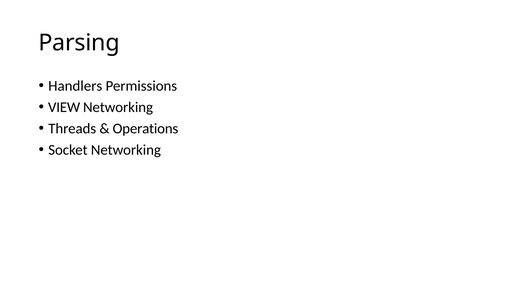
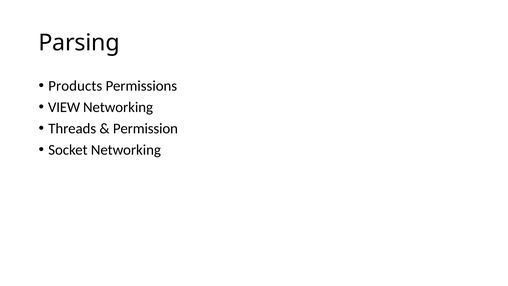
Handlers: Handlers -> Products (75, 86)
Operations: Operations -> Permission (145, 128)
